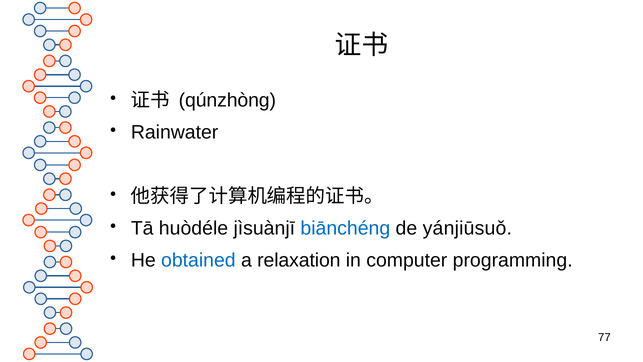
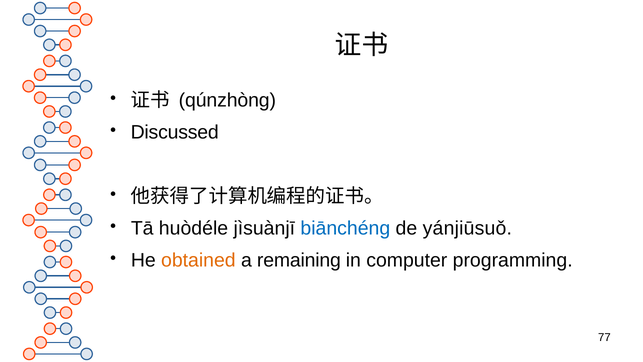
Rainwater: Rainwater -> Discussed (175, 132)
obtained colour: blue -> orange (198, 260)
relaxation: relaxation -> remaining (299, 260)
